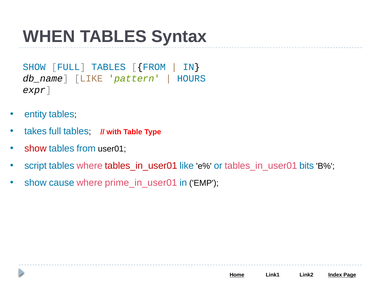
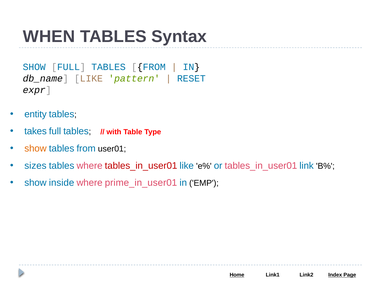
HOURS: HOURS -> RESET (191, 78)
show colour: red -> orange (35, 148)
script: script -> sizes (35, 166)
bits: bits -> link (307, 166)
cause: cause -> inside (62, 183)
